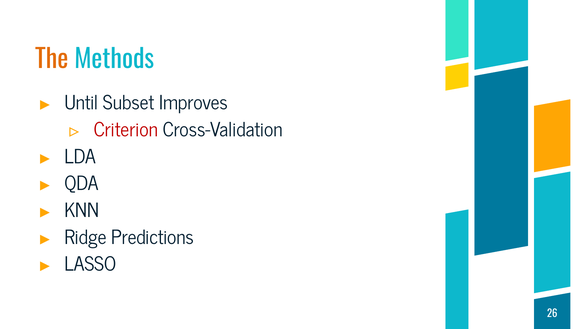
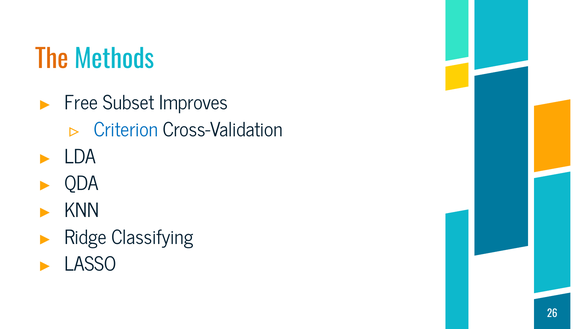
Until: Until -> Free (81, 103)
Criterion colour: red -> blue (126, 130)
Predictions: Predictions -> Classifying (152, 238)
